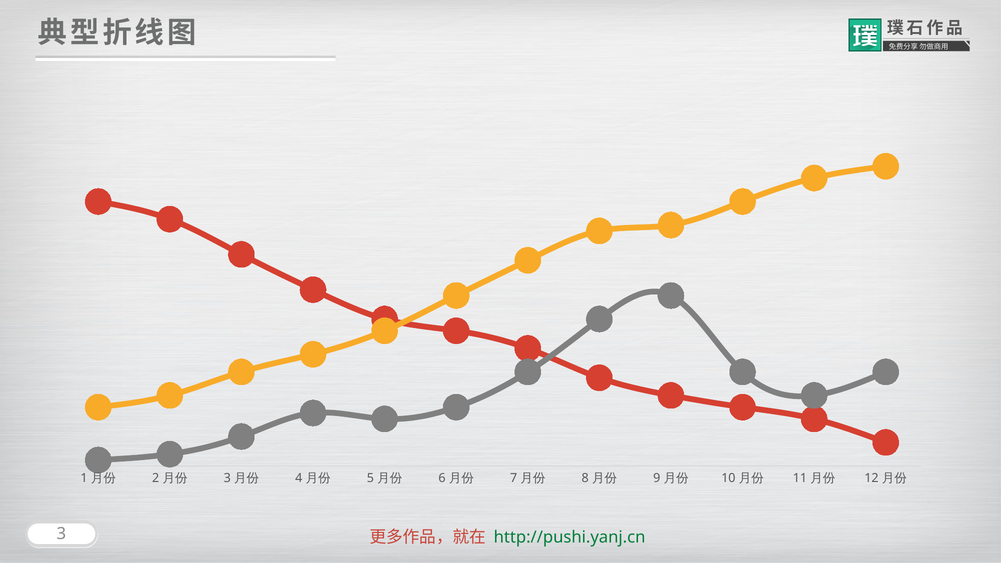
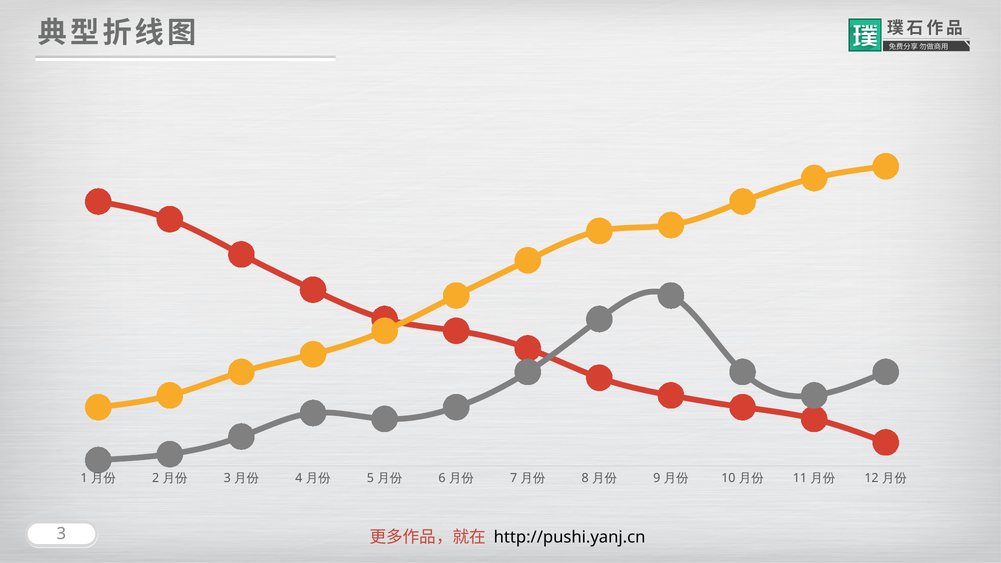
http://pushi.yanj.cn colour: green -> black (570, 537)
